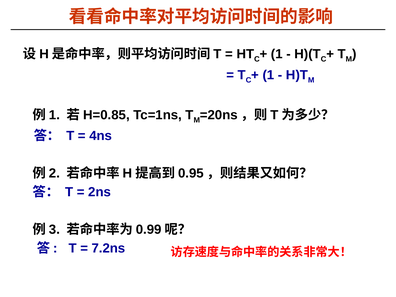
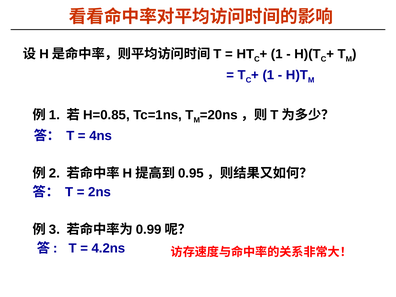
7.2ns: 7.2ns -> 4.2ns (108, 248)
